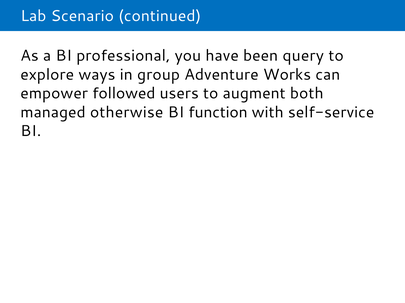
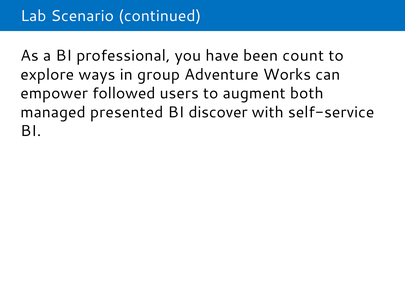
query: query -> count (303, 56)
otherwise: otherwise -> presented (127, 113)
function: function -> discover (218, 113)
